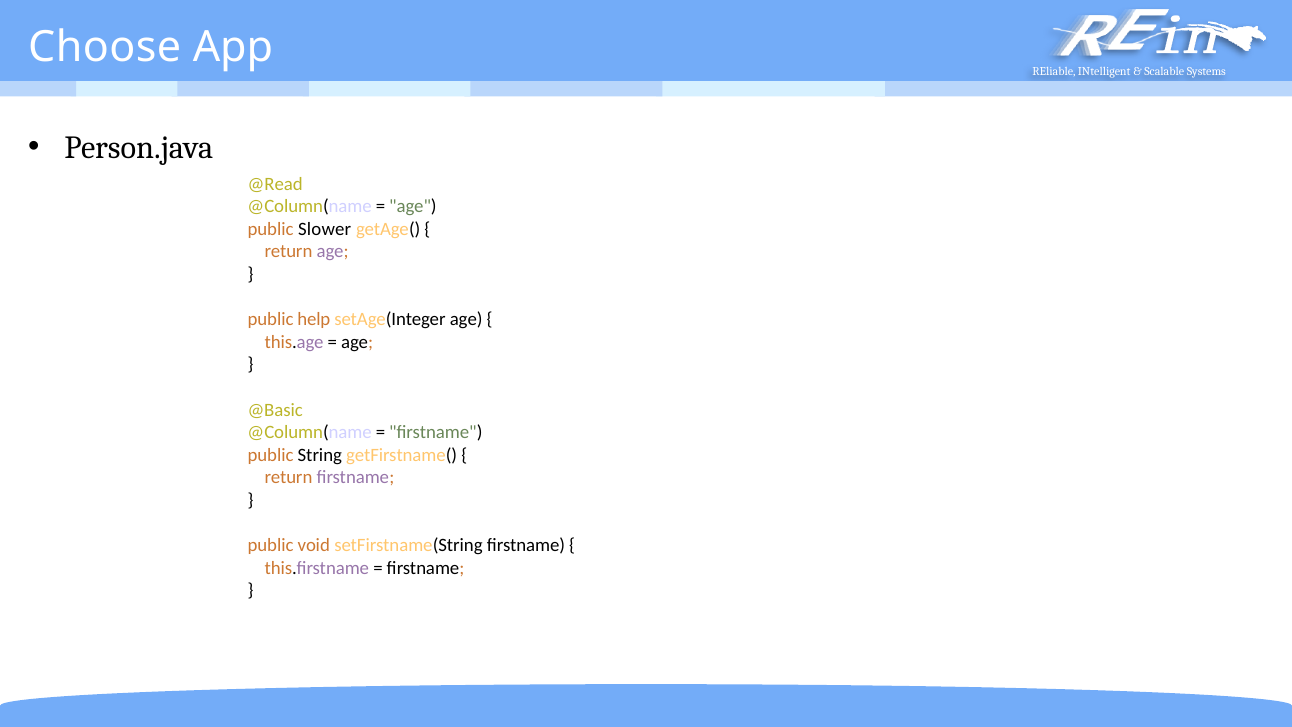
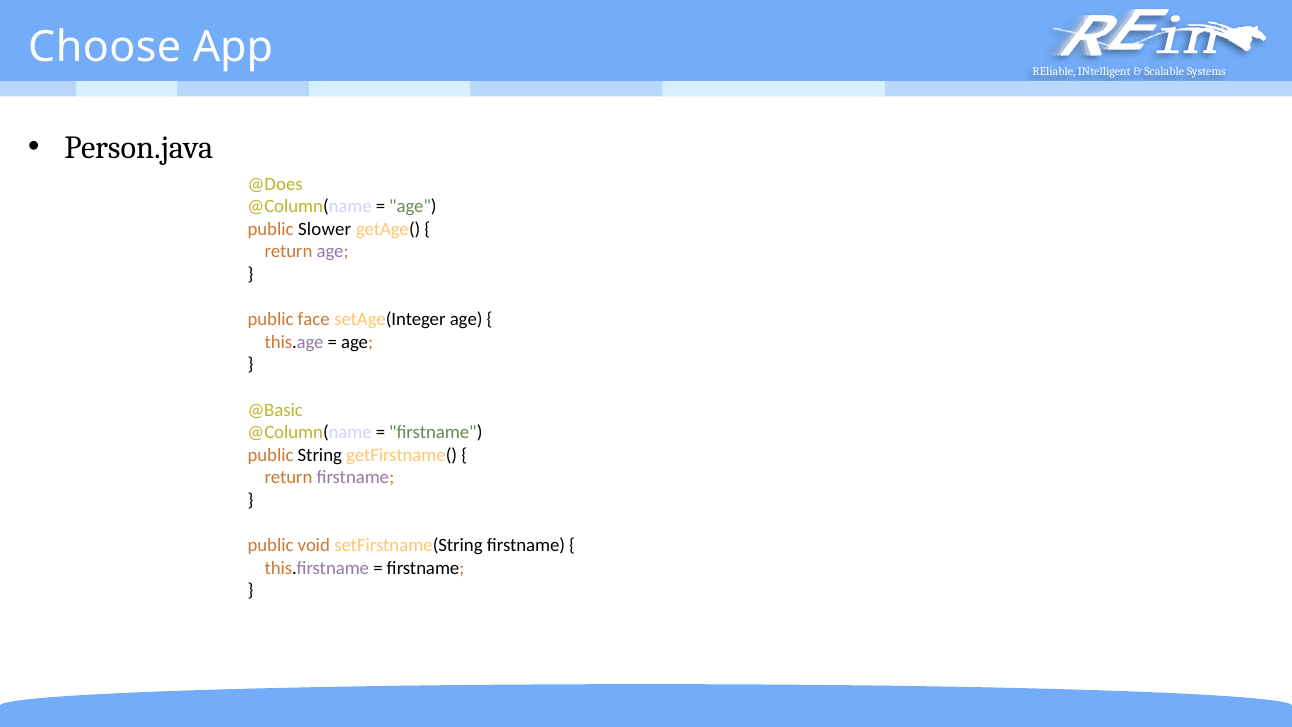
@Read: @Read -> @Does (275, 184)
help: help -> face (314, 319)
